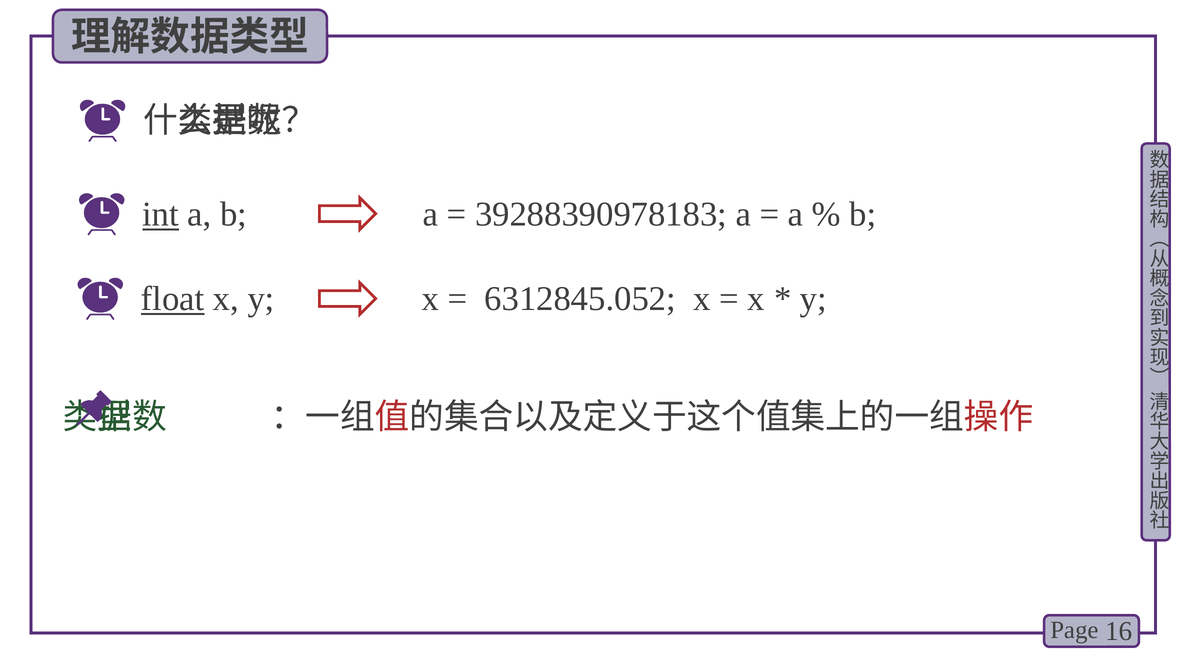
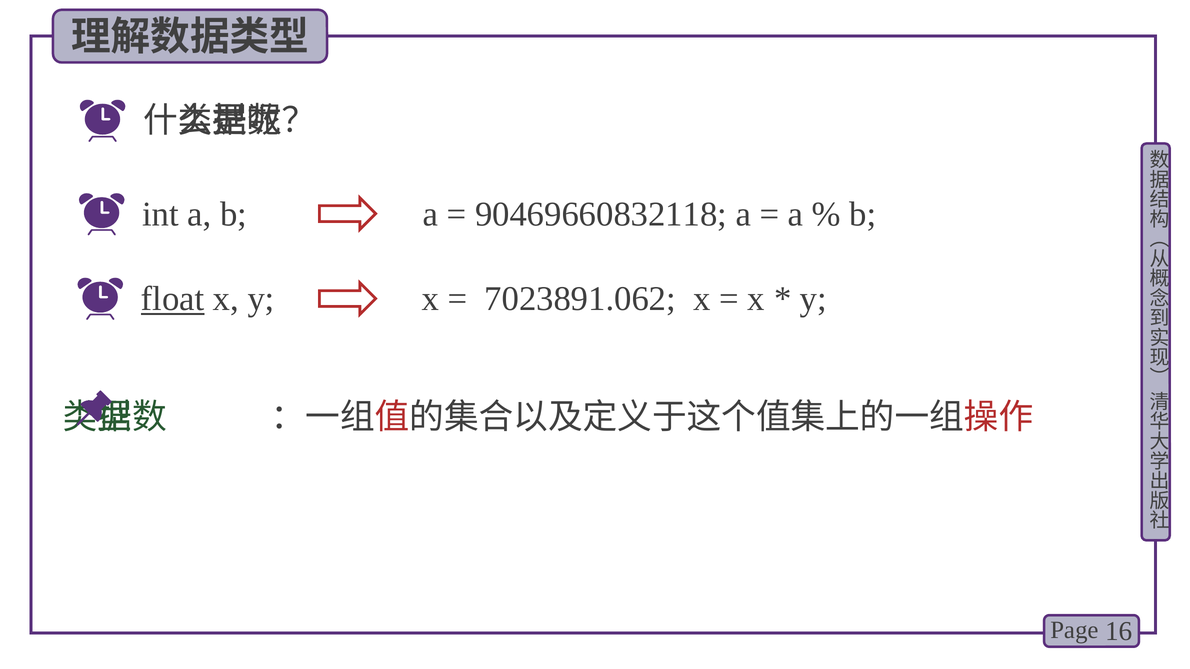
int underline: present -> none (161, 215)
39288390978183: 39288390978183 -> 90469660832118 (601, 215)
6312845.052: 6312845.052 -> 7023891.062 (580, 299)
